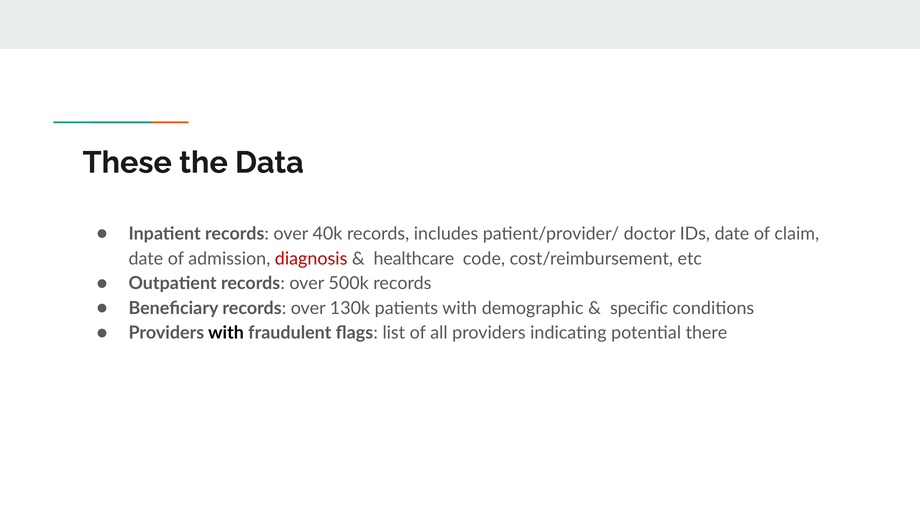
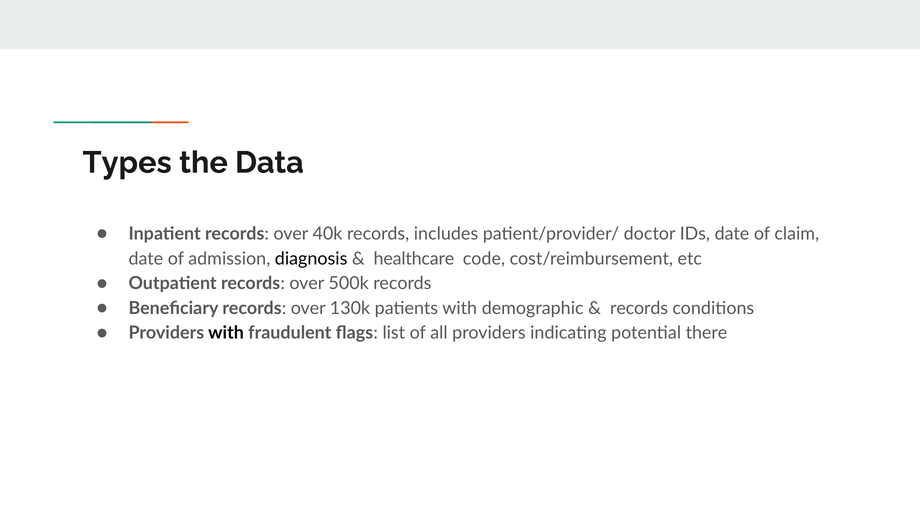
These: These -> Types (127, 162)
diagnosis colour: red -> black (311, 258)
specific: specific -> records (639, 308)
